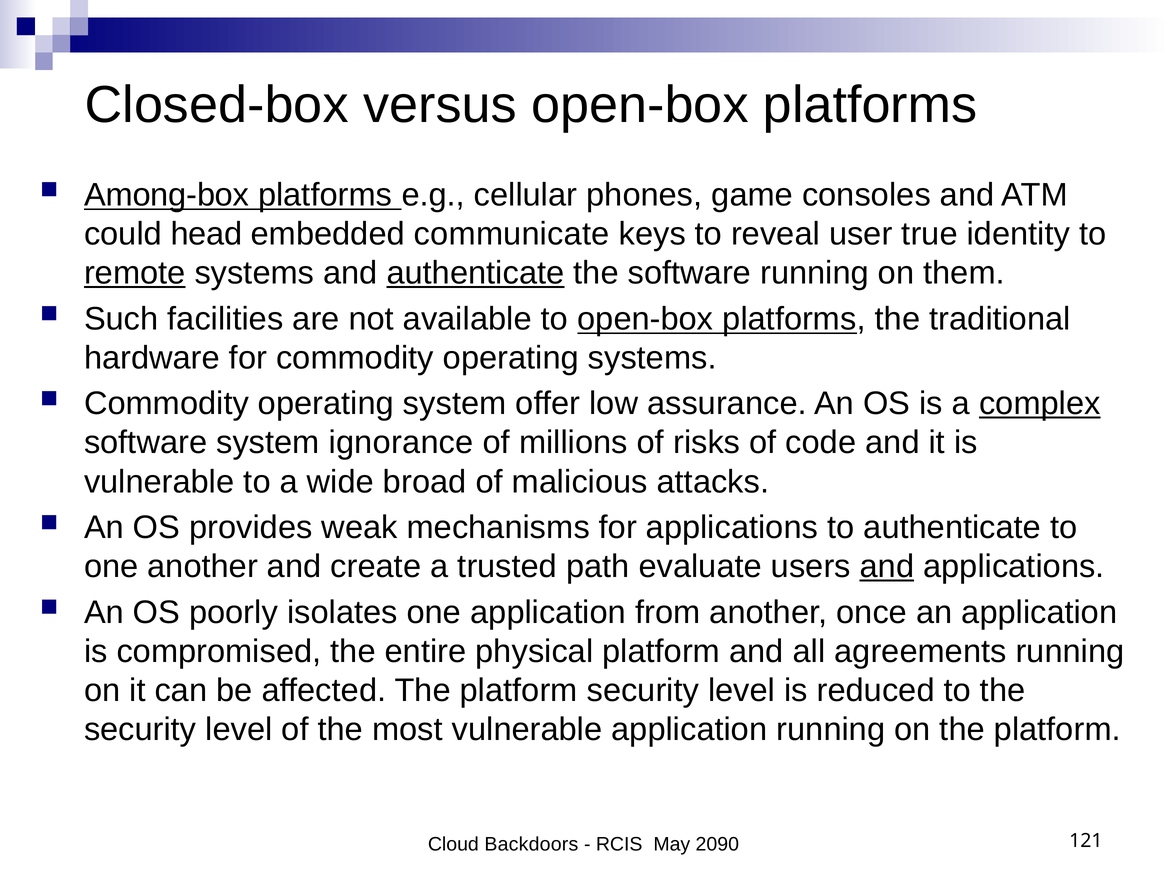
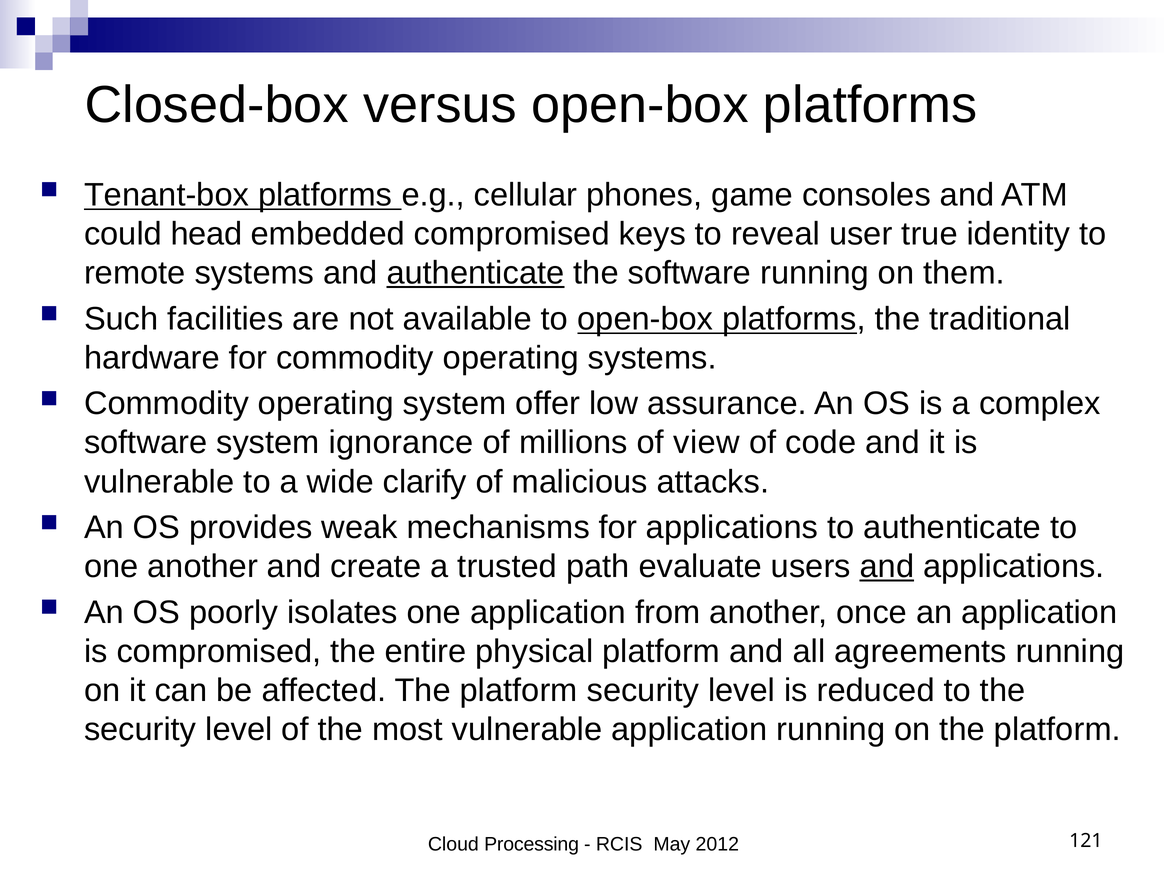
Among-box: Among-box -> Tenant-box (167, 195)
embedded communicate: communicate -> compromised (512, 234)
remote underline: present -> none (135, 273)
complex underline: present -> none (1040, 403)
risks: risks -> view (707, 443)
broad: broad -> clarify (425, 482)
Backdoors: Backdoors -> Processing (532, 844)
2090: 2090 -> 2012 (717, 844)
